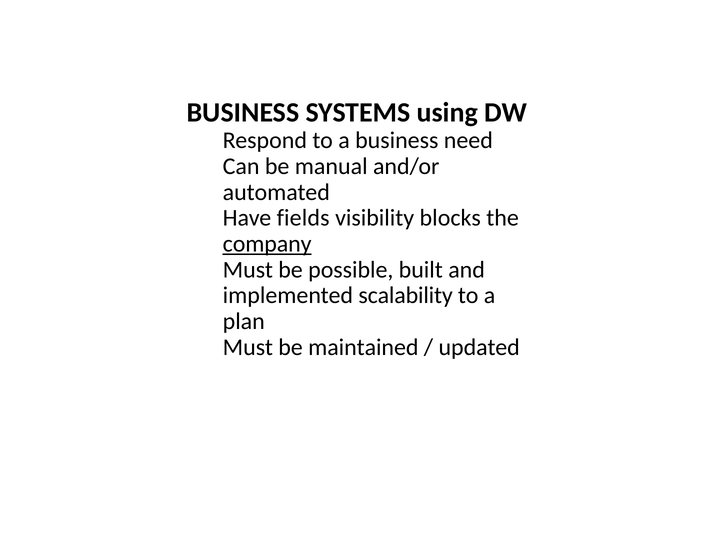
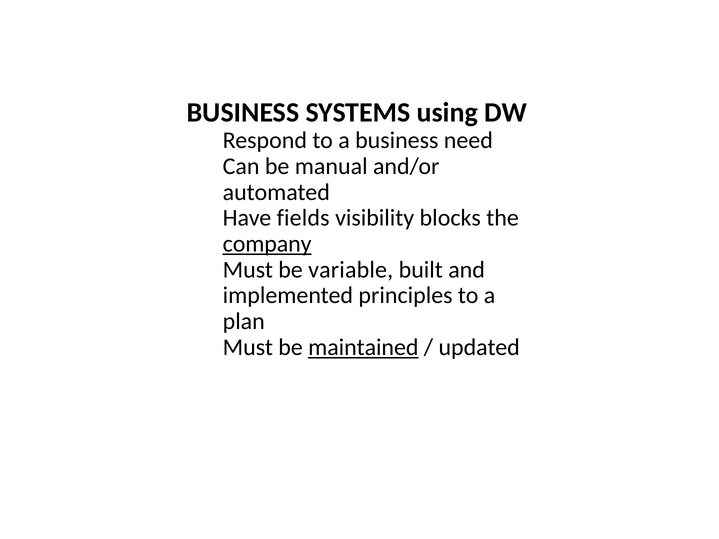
possible: possible -> variable (351, 270)
scalability: scalability -> principles (406, 296)
maintained underline: none -> present (363, 347)
